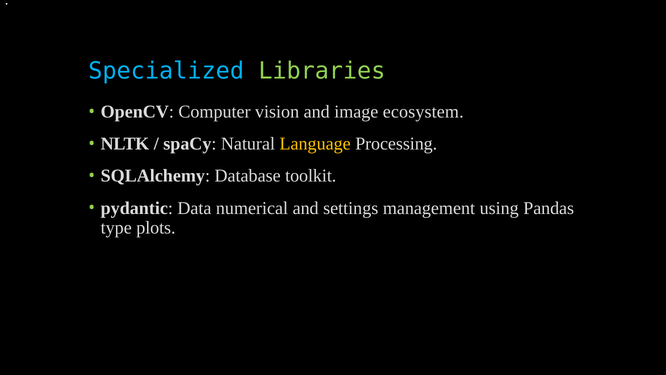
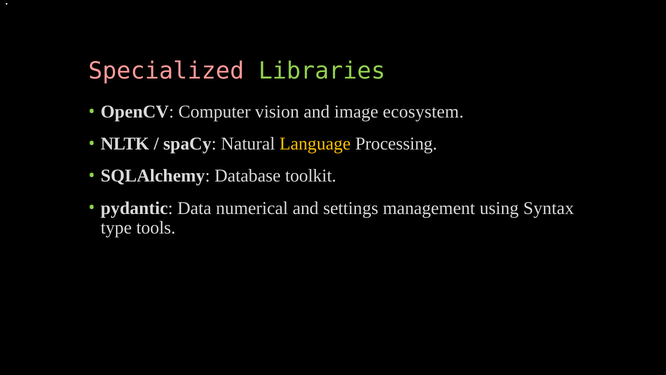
Specialized colour: light blue -> pink (166, 71)
Pandas: Pandas -> Syntax (549, 208)
plots: plots -> tools (156, 227)
